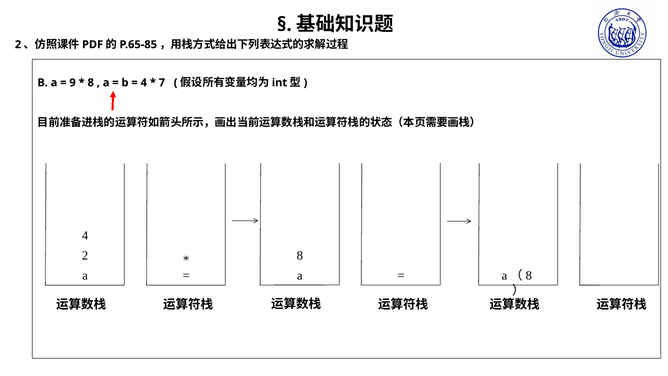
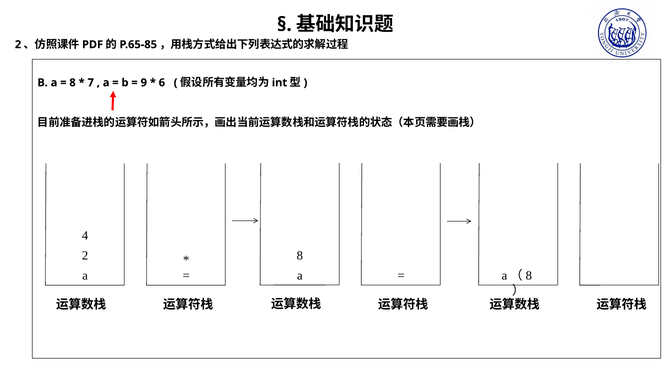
9: 9 -> 8 (73, 83)
8: 8 -> 7 (91, 83)
4: 4 -> 9 (144, 83)
7: 7 -> 6 (162, 83)
